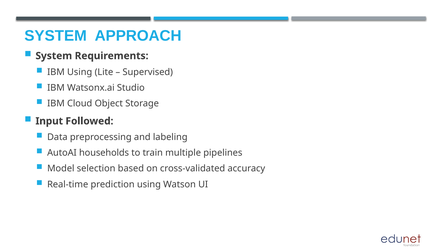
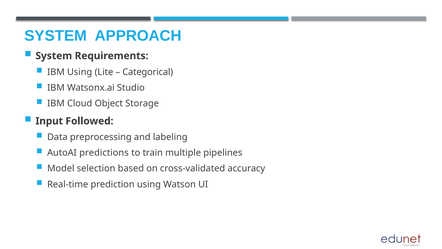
Supervised: Supervised -> Categorical (148, 72)
households: households -> predictions (104, 153)
